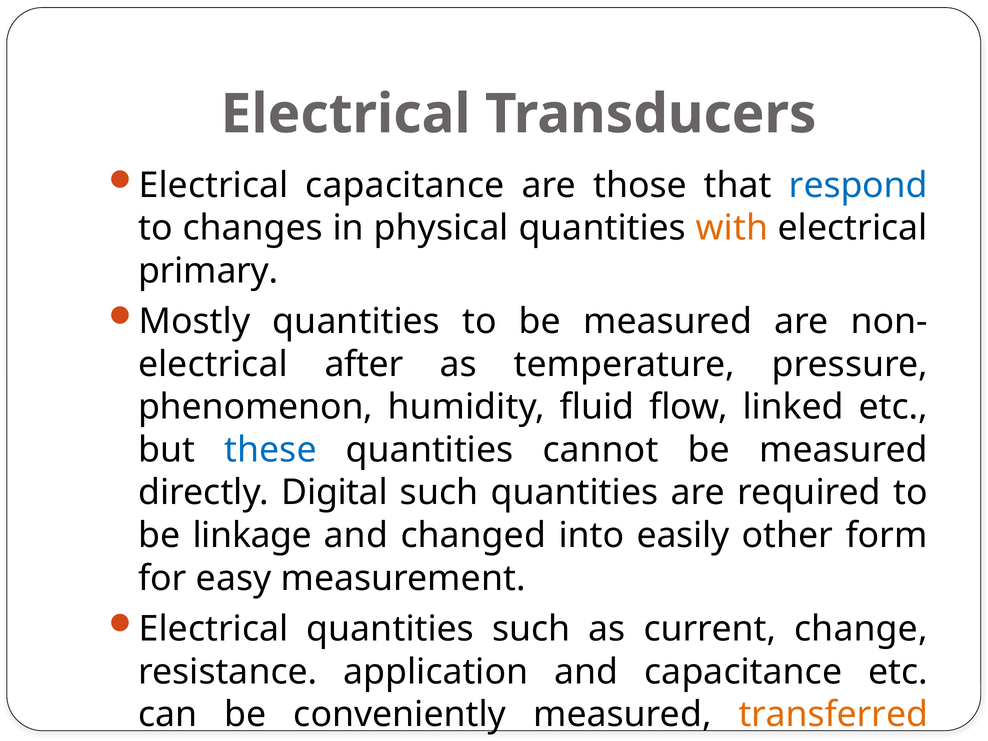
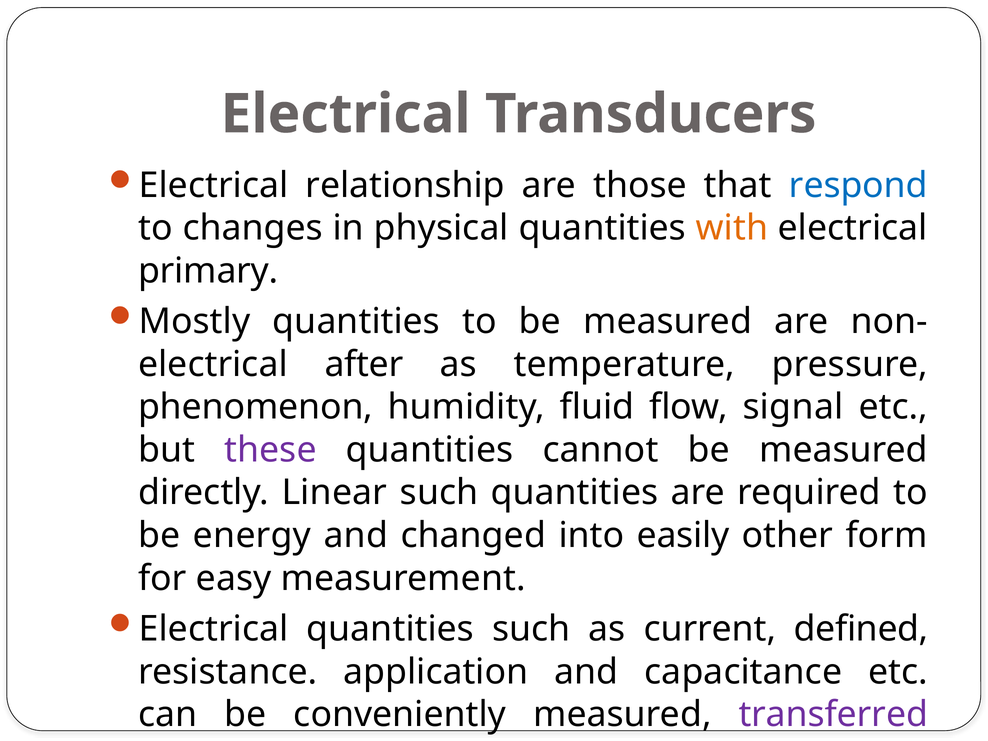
Electrical capacitance: capacitance -> relationship (405, 185)
linked: linked -> signal (793, 407)
these colour: blue -> purple (270, 450)
Digital: Digital -> Linear (334, 493)
linkage: linkage -> energy (252, 535)
change: change -> defined (861, 629)
transferred colour: orange -> purple (833, 715)
